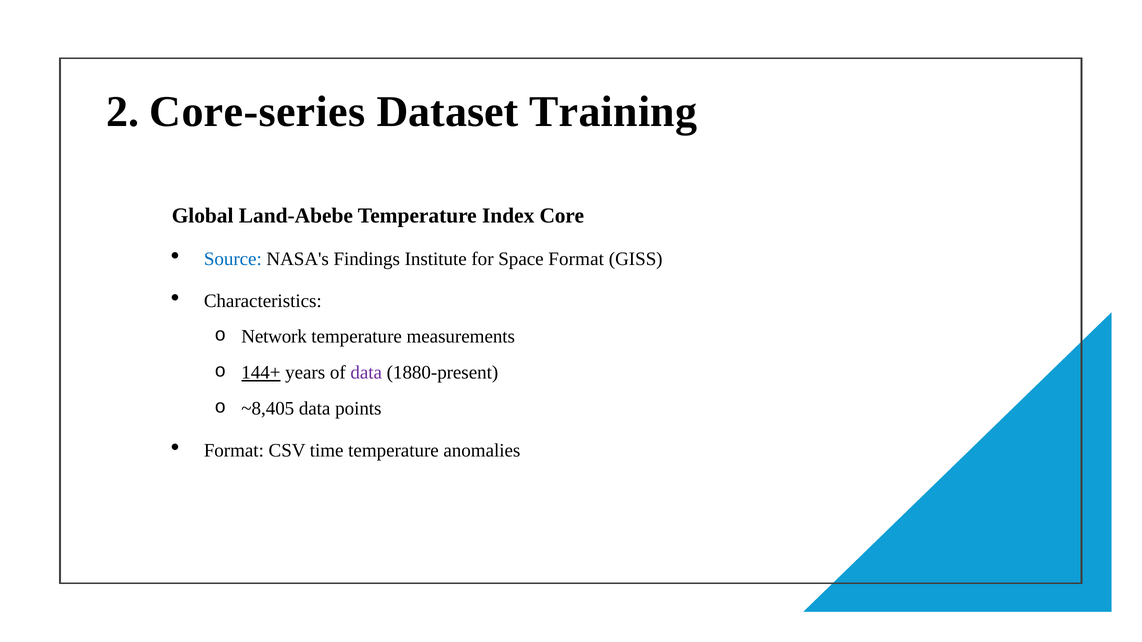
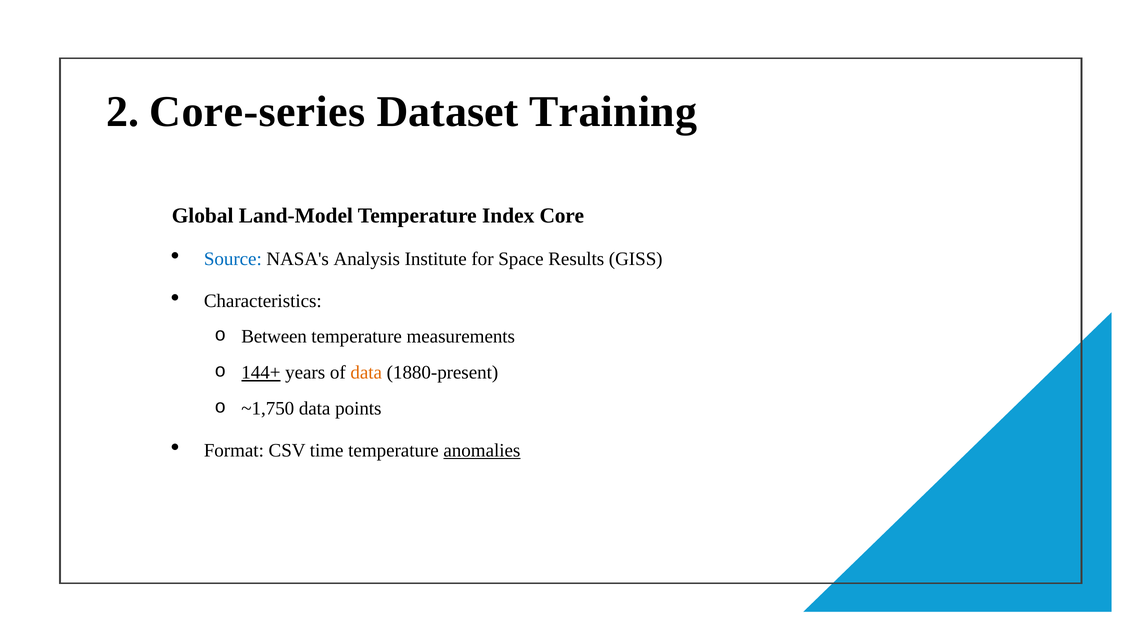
Land-Abebe: Land-Abebe -> Land-Model (296, 216)
Findings: Findings -> Analysis (367, 259)
Space Format: Format -> Results (576, 259)
Network: Network -> Between (274, 337)
data colour: purple -> orange (366, 373)
~8,405: ~8,405 -> ~1,750 (268, 409)
anomalies underline: none -> present (482, 451)
